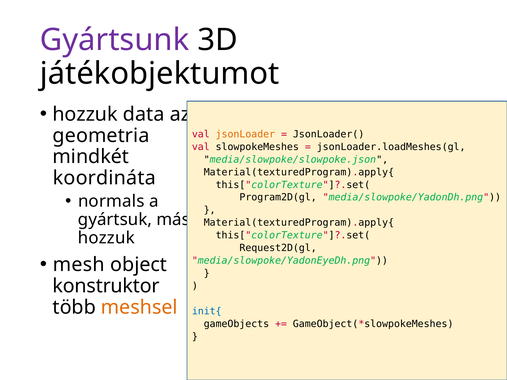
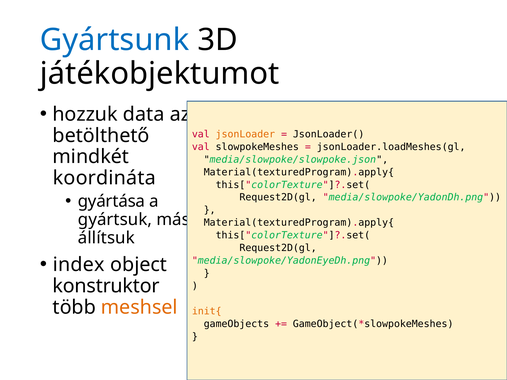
Gyártsunk colour: purple -> blue (115, 40)
geometria: geometria -> betölthető (101, 136)
normals: normals -> gyártása (111, 201)
Program2D(gl: Program2D(gl -> Request2D(gl (278, 198)
hozzuk: hozzuk -> állítsuk (106, 238)
mesh: mesh -> index (79, 265)
init{ colour: blue -> orange (207, 311)
